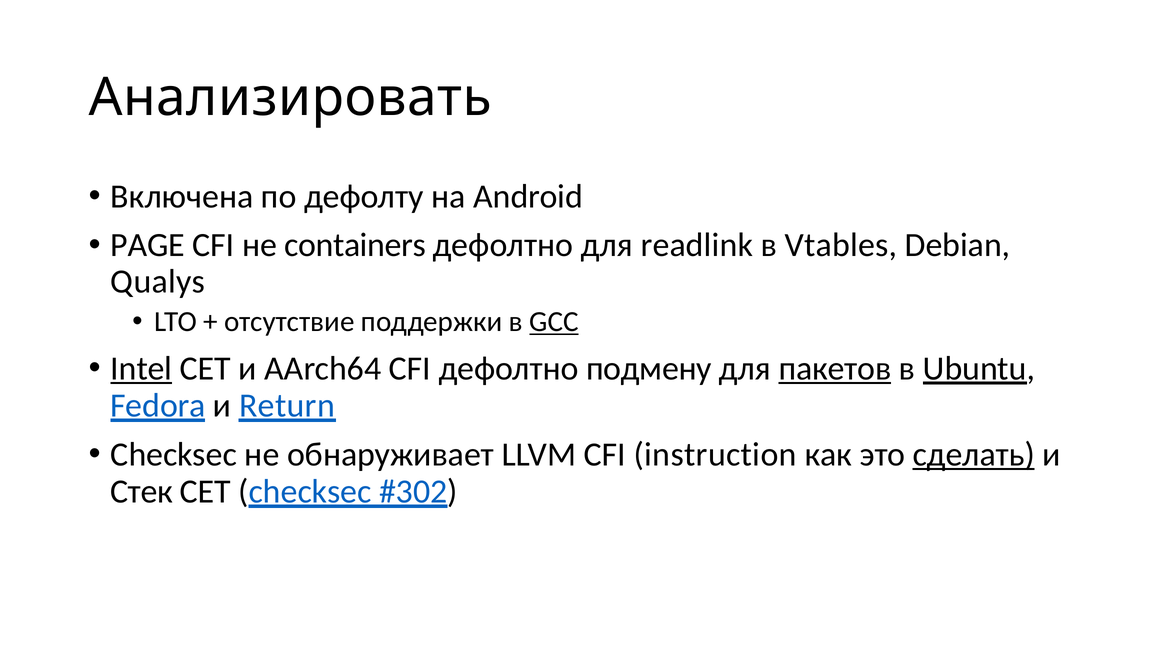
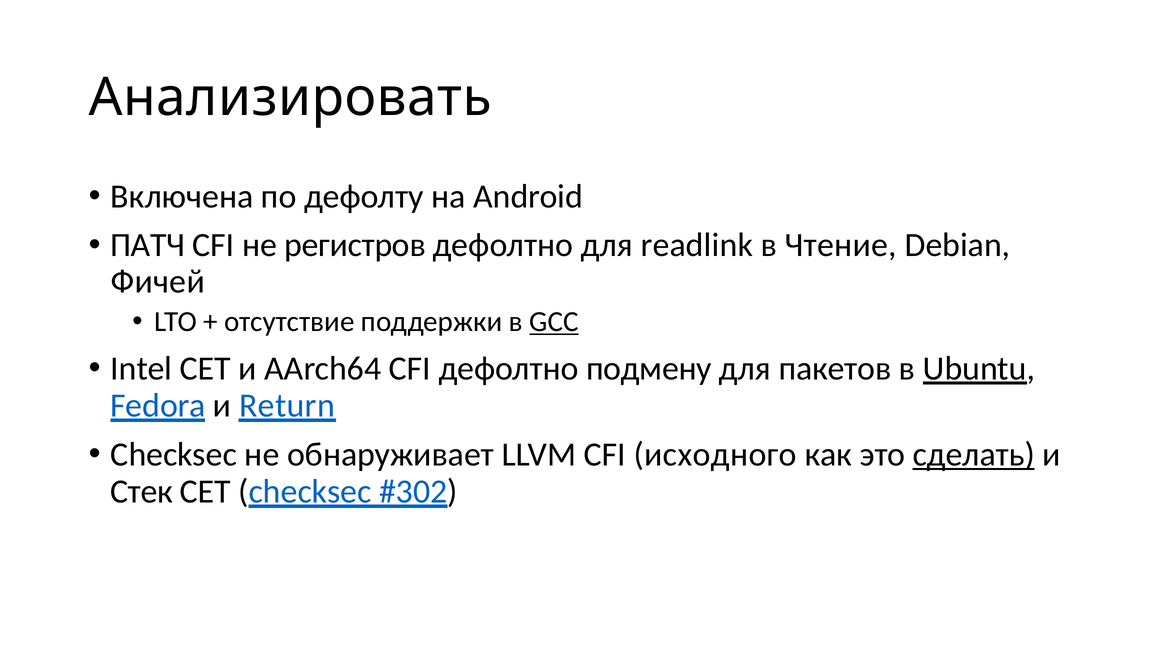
PAGE: PAGE -> ПАТЧ (148, 245)
containers: containers -> регистров (355, 245)
Vtables: Vtables -> Чтение (841, 245)
Qualys: Qualys -> Фичей (158, 282)
Intel underline: present -> none (141, 369)
пакетов underline: present -> none (835, 369)
instruction: instruction -> исходного (715, 455)
